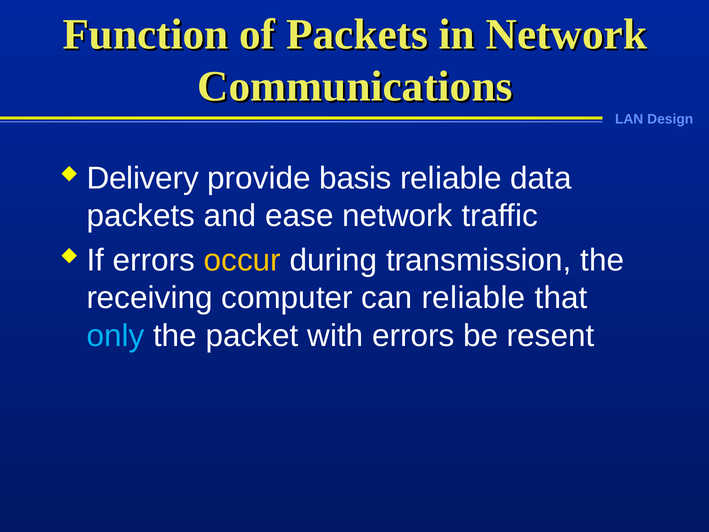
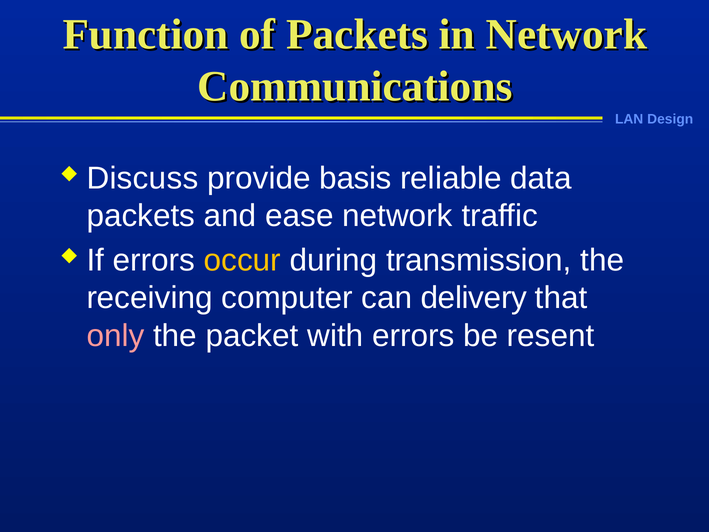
Delivery: Delivery -> Discuss (142, 178)
can reliable: reliable -> delivery (474, 298)
only colour: light blue -> pink (115, 336)
